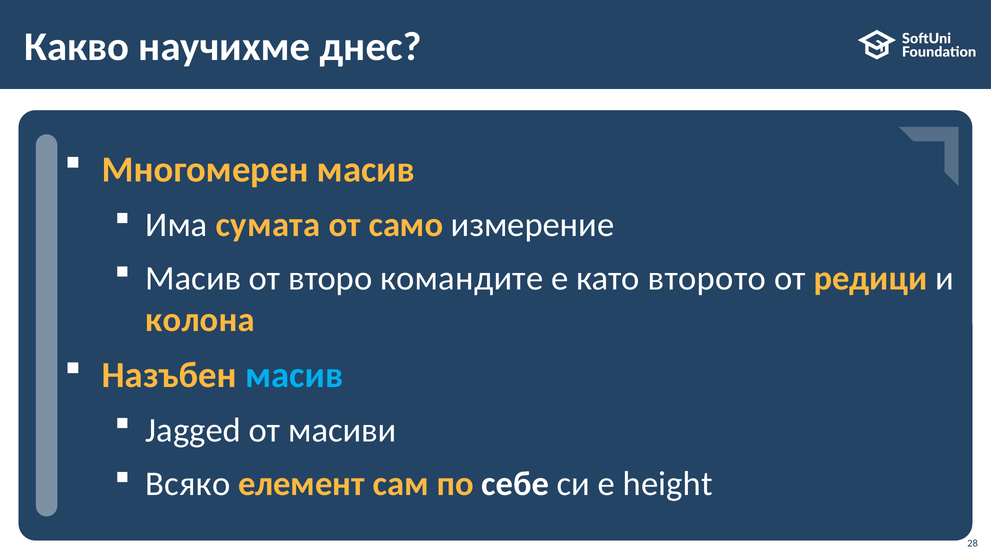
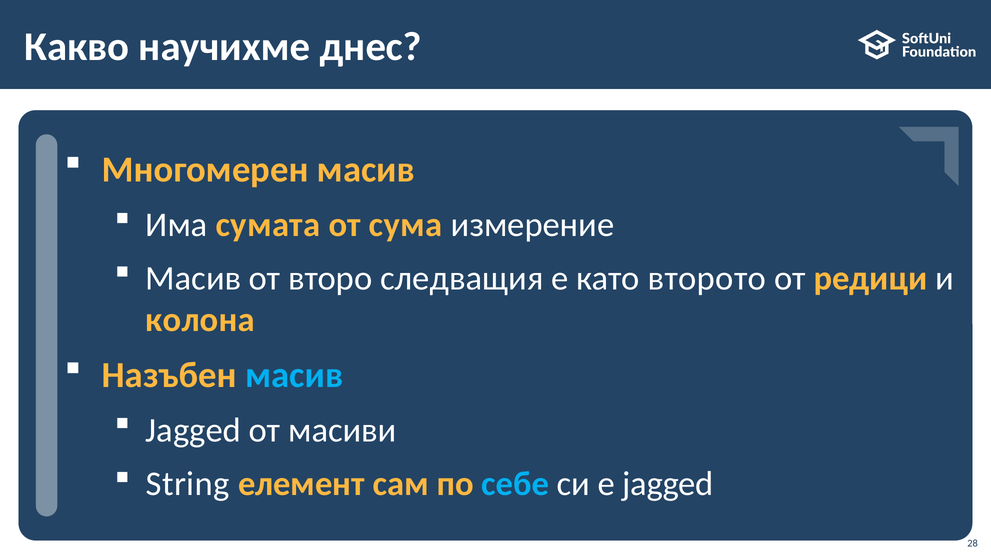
само: само -> сума (406, 225)
командите: командите -> следващия (462, 279)
Всяко: Всяко -> String (188, 484)
себе colour: white -> light blue (515, 484)
е height: height -> jagged (668, 484)
